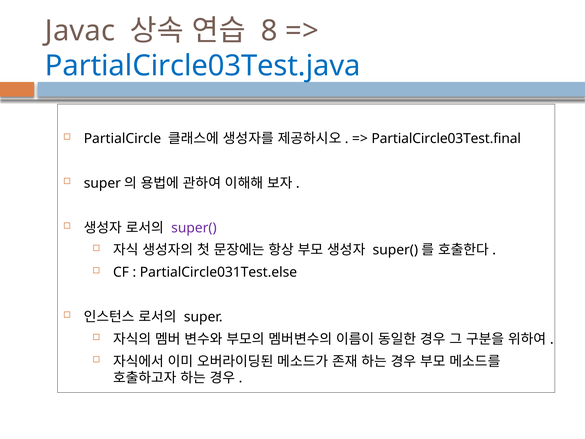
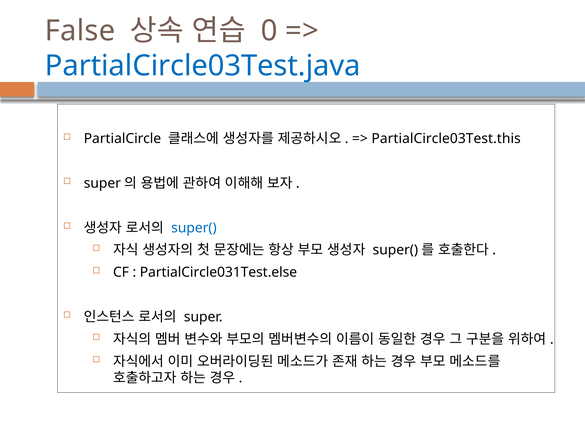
Javac: Javac -> False (80, 31)
8: 8 -> 0 (269, 31)
PartialCircle03Test.final: PartialCircle03Test.final -> PartialCircle03Test.this (446, 139)
super( colour: purple -> blue (194, 228)
